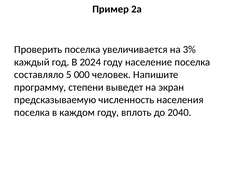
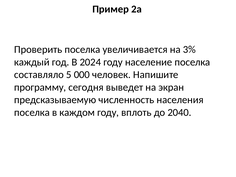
степени: степени -> сегодня (86, 87)
